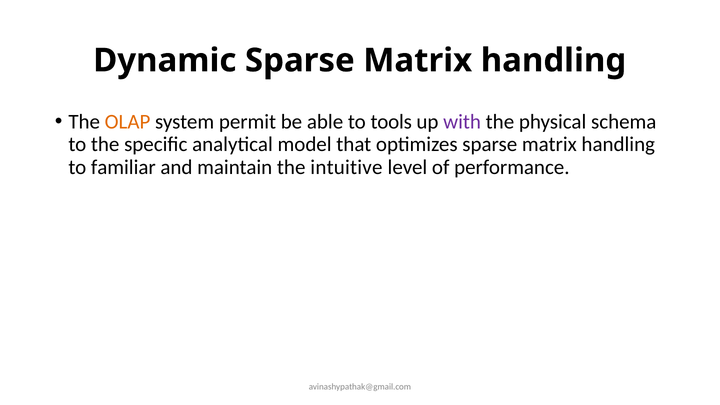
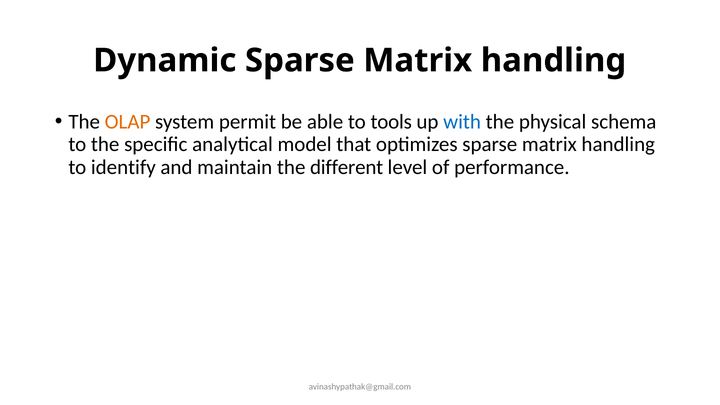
with colour: purple -> blue (462, 122)
familiar: familiar -> identify (123, 167)
intuitive: intuitive -> different (347, 167)
